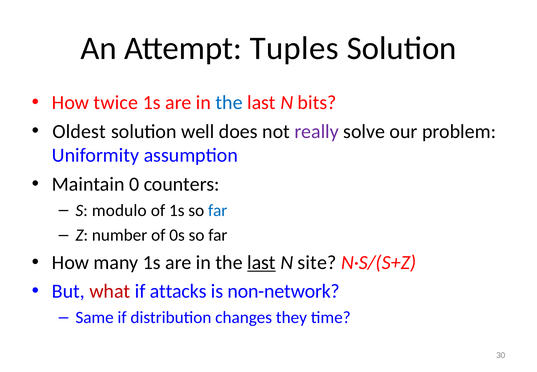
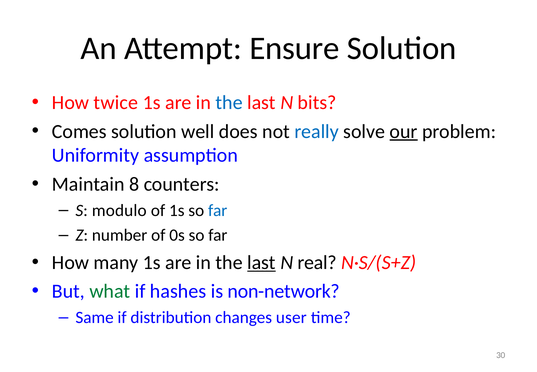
Tuples: Tuples -> Ensure (294, 48)
Oldest: Oldest -> Comes (79, 131)
really colour: purple -> blue (317, 131)
our underline: none -> present (404, 131)
0: 0 -> 8 (134, 184)
site: site -> real (317, 262)
what colour: red -> green (110, 291)
attacks: attacks -> hashes (178, 291)
they: they -> user (291, 317)
